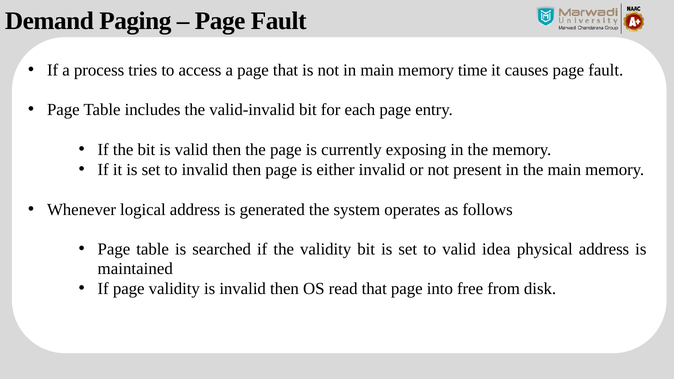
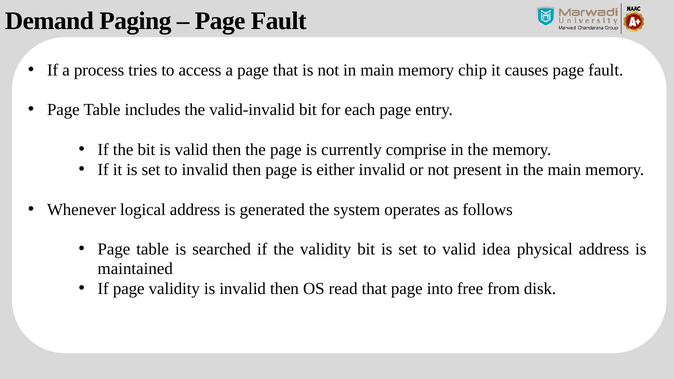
time: time -> chip (473, 70)
exposing: exposing -> comprise (416, 150)
